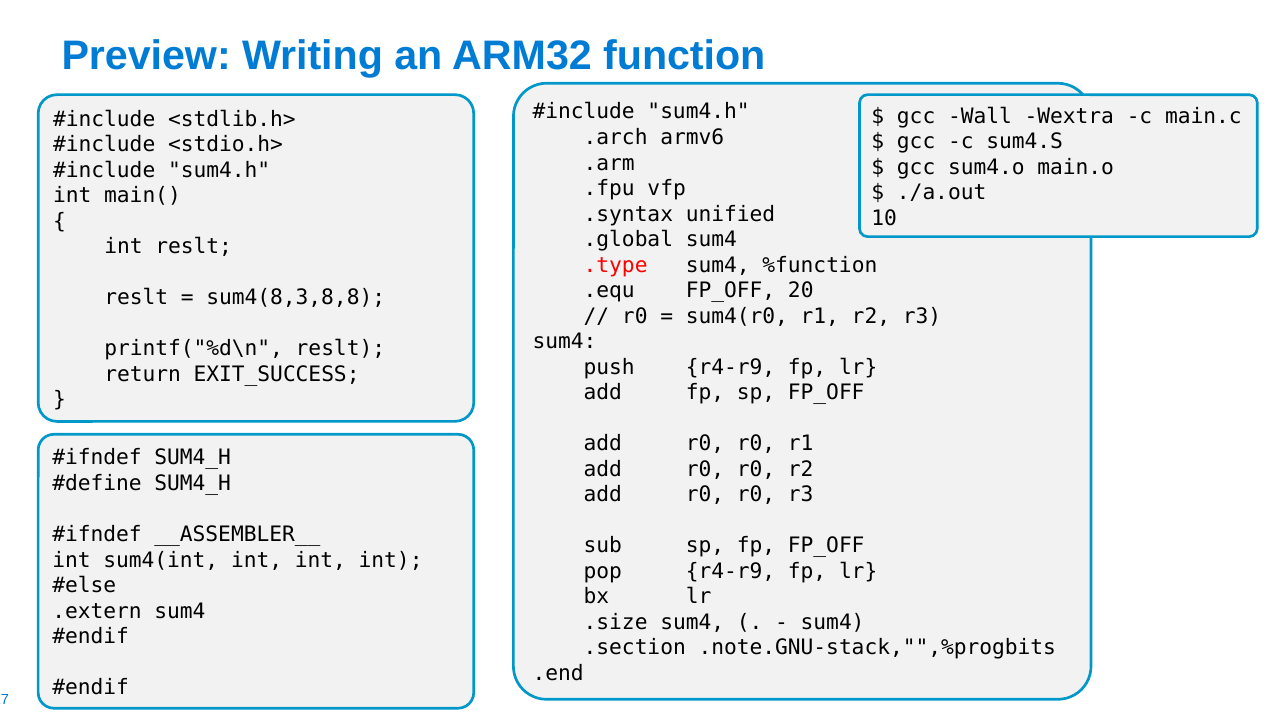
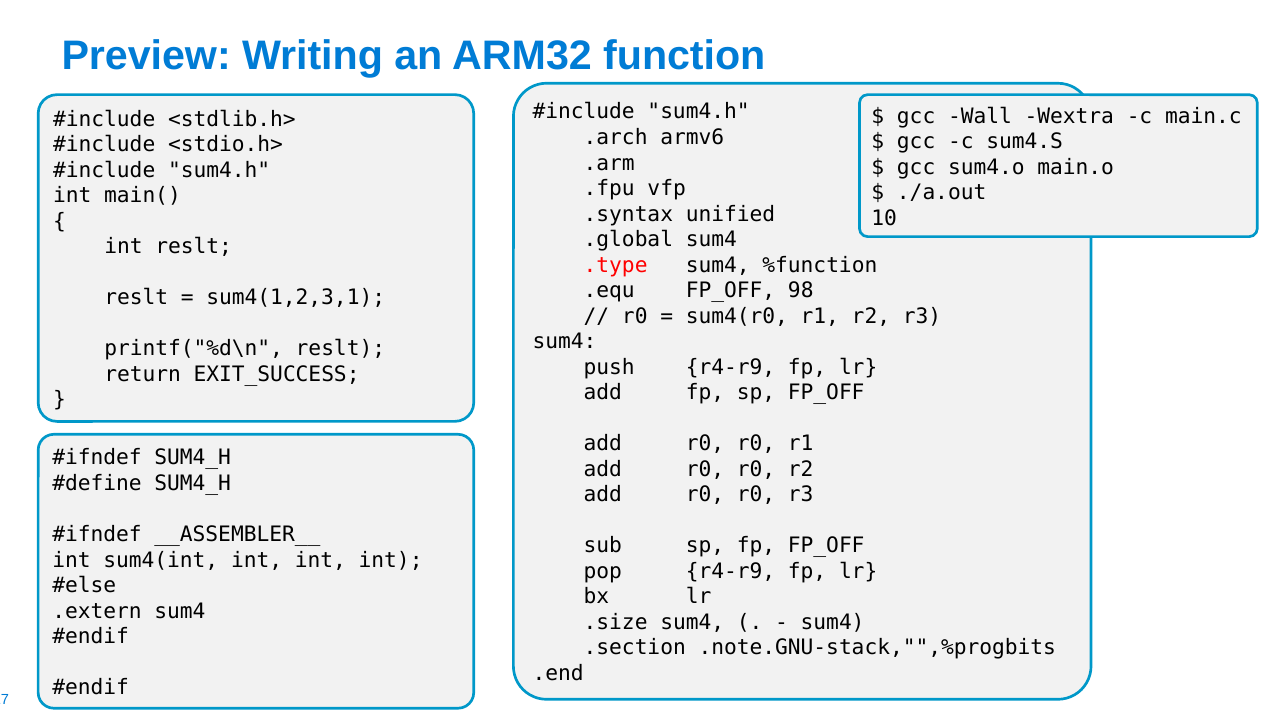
20: 20 -> 98 (801, 290)
sum4(8,3,8,8: sum4(8,3,8,8 -> sum4(1,2,3,1 (296, 298)
